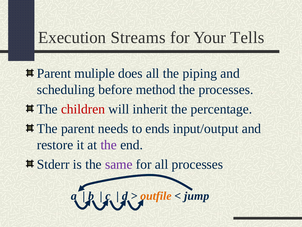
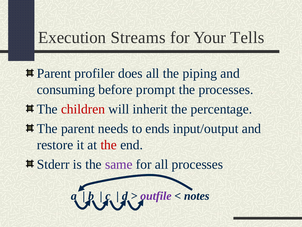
muliple: muliple -> profiler (95, 73)
scheduling: scheduling -> consuming (66, 89)
method: method -> prompt (156, 89)
the colour: purple -> red (109, 145)
outfile colour: orange -> purple (156, 196)
jump: jump -> notes (197, 196)
